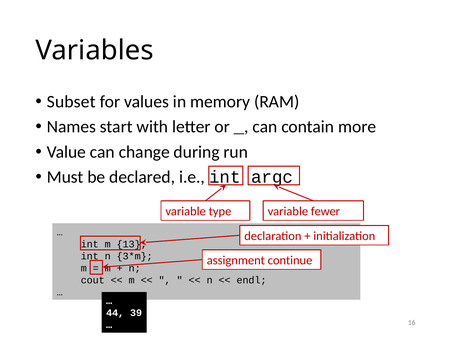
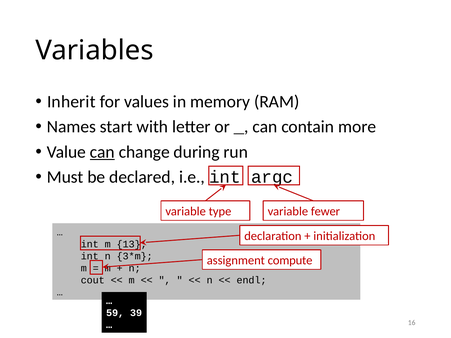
Subset: Subset -> Inherit (71, 102)
can underline: none -> present (102, 152)
continue: continue -> compute (290, 261)
44: 44 -> 59 (115, 313)
